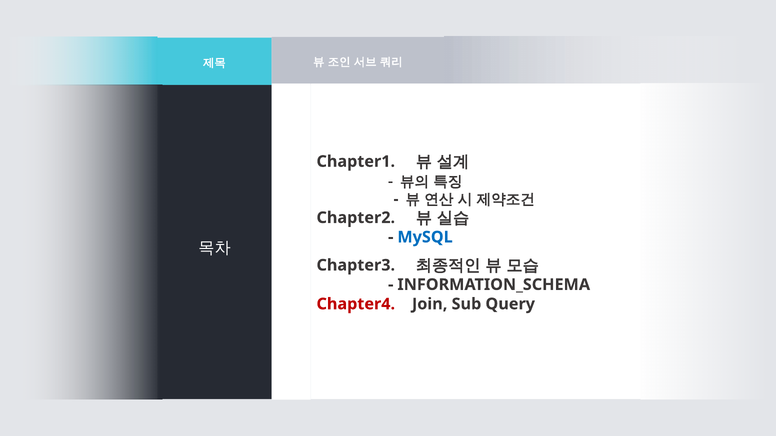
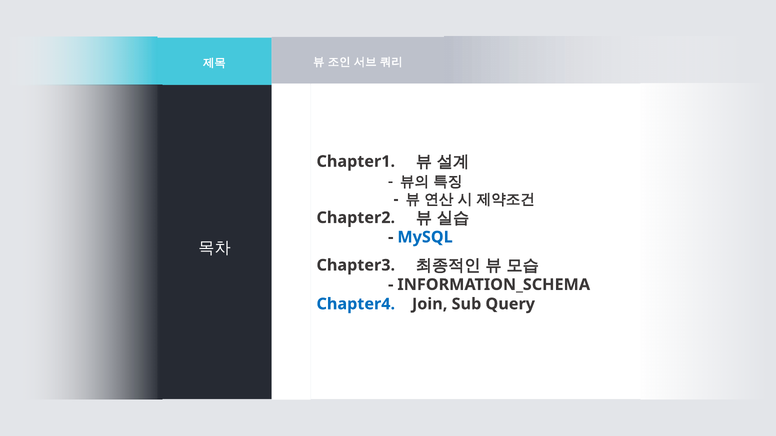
Chapter4 colour: red -> blue (356, 304)
